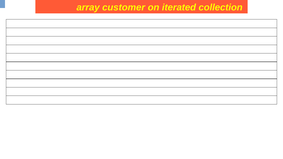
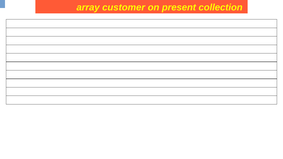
iterated: iterated -> present (179, 7)
